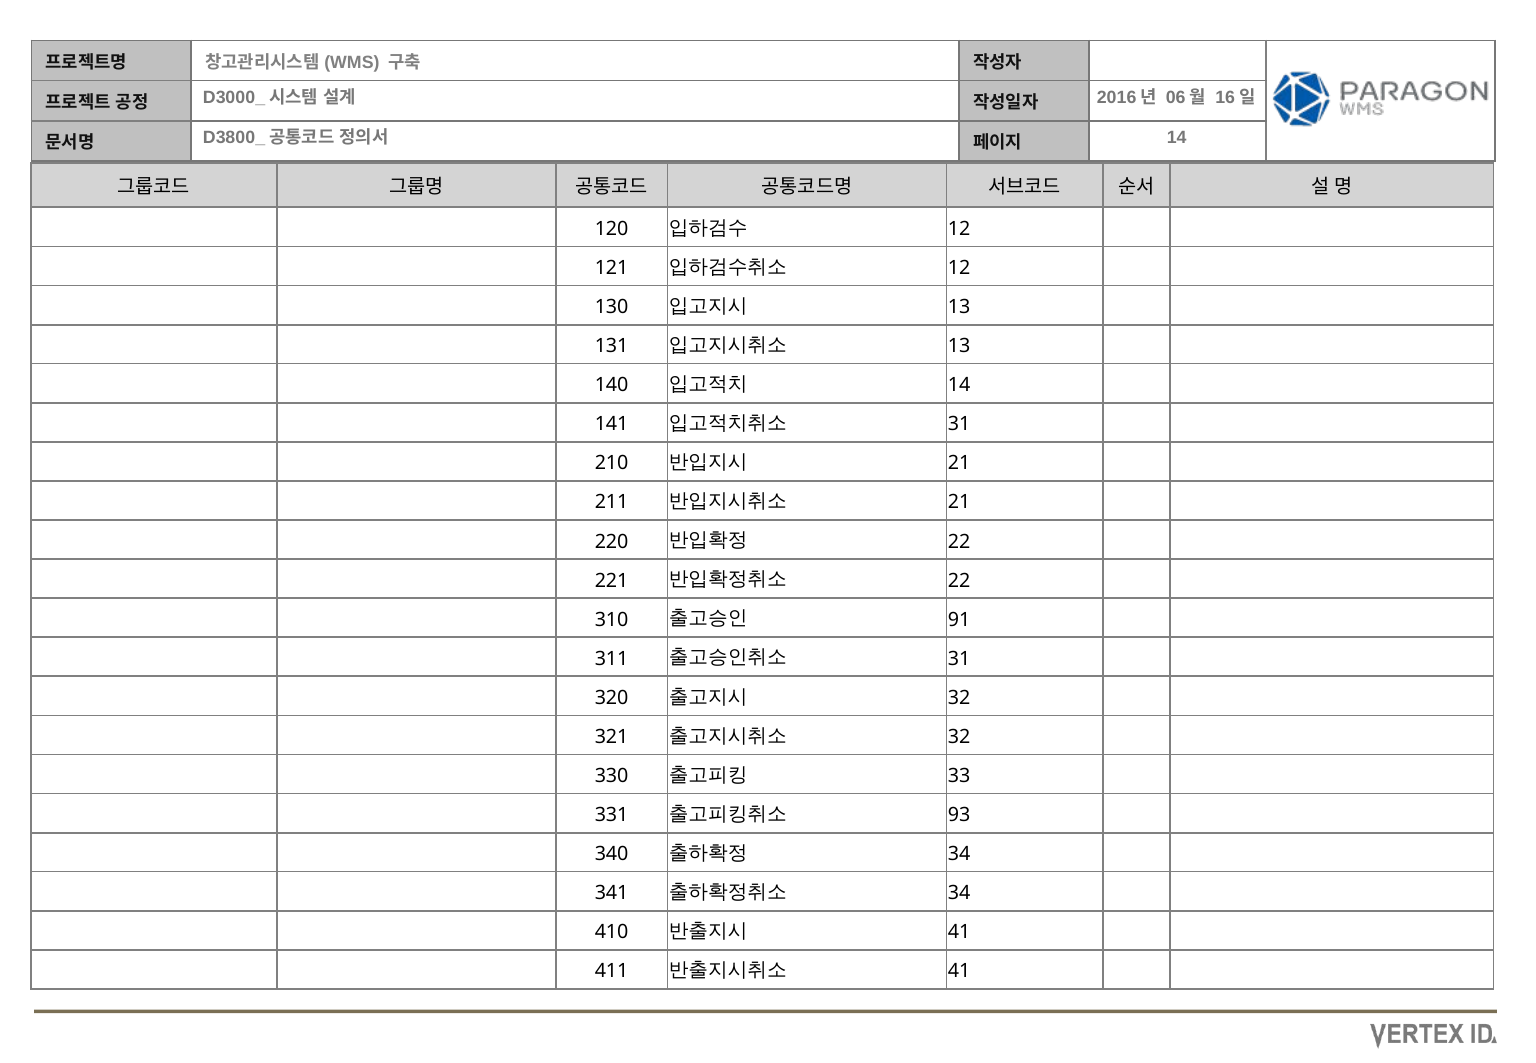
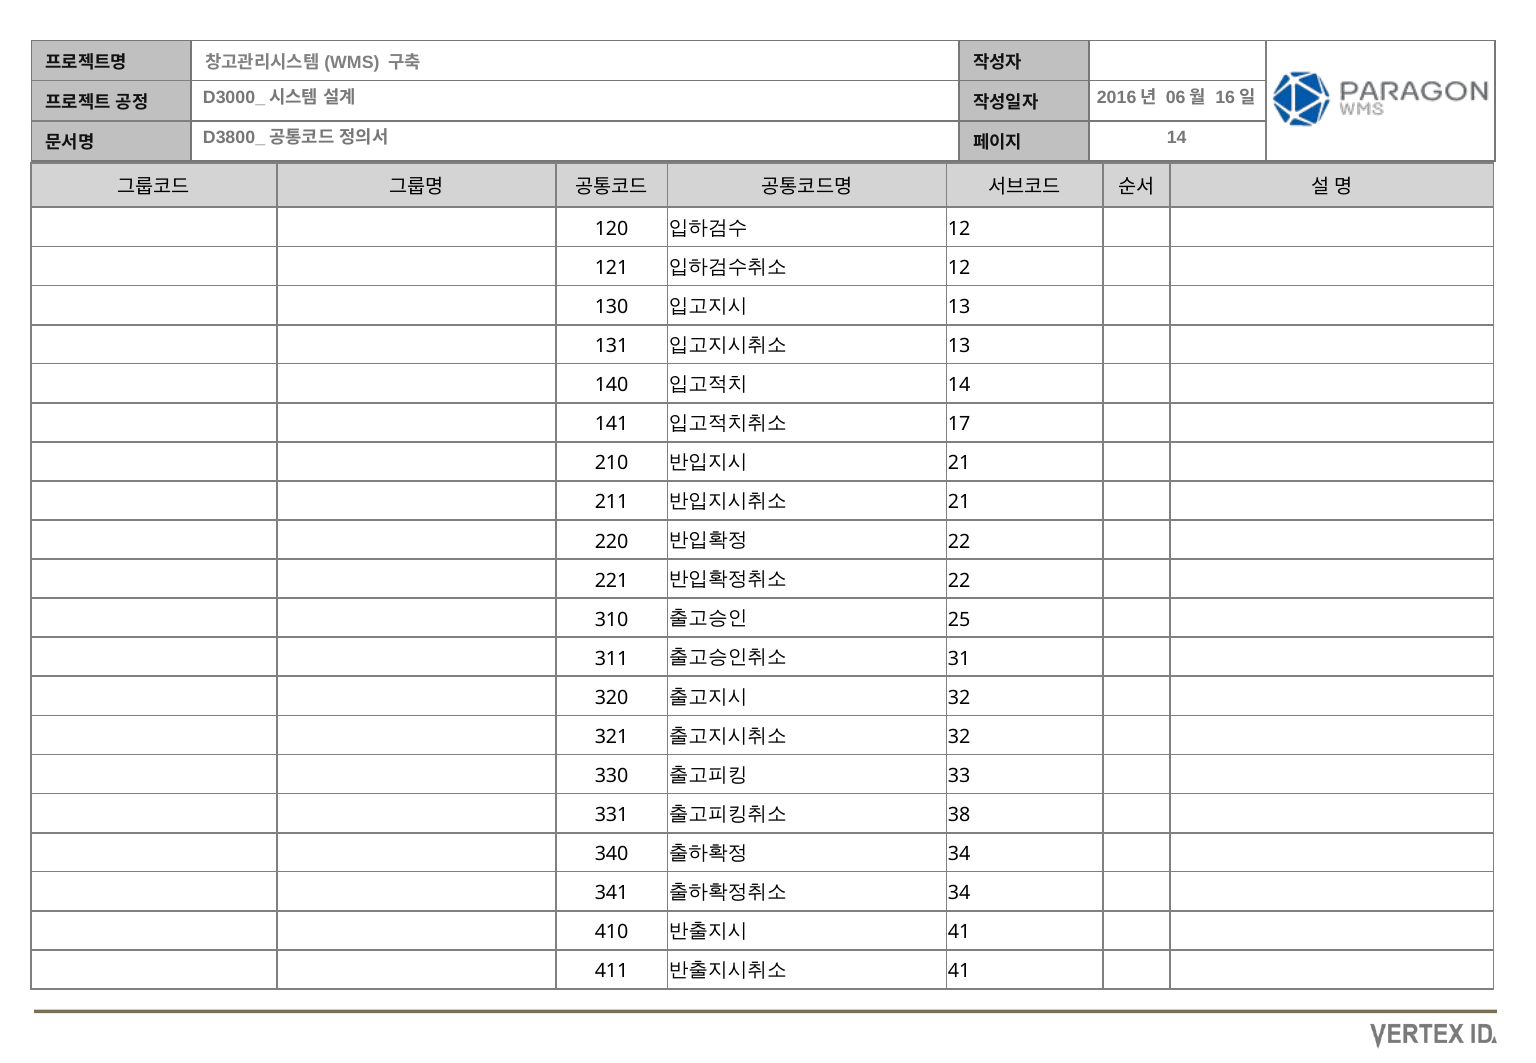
31: 31 -> 17 (959, 424)
91: 91 -> 25 (959, 620)
93: 93 -> 38 (959, 815)
